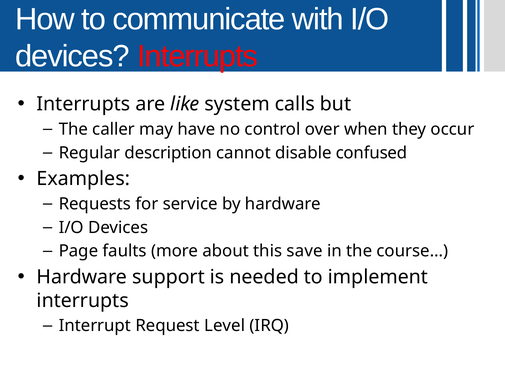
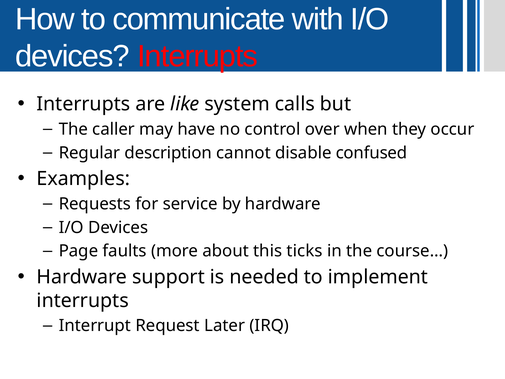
save: save -> ticks (305, 251)
Level: Level -> Later (225, 326)
